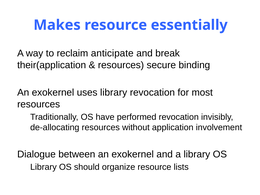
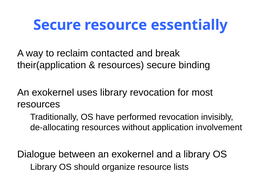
Makes: Makes -> Secure (57, 25)
anticipate: anticipate -> contacted (112, 53)
